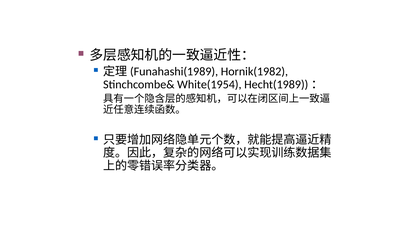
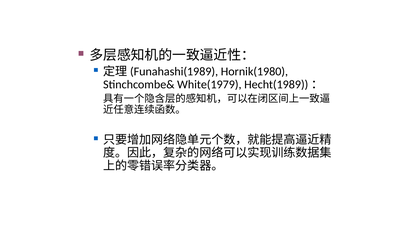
Hornik(1982: Hornik(1982 -> Hornik(1980 (254, 72)
White(1954: White(1954 -> White(1979 (209, 85)
